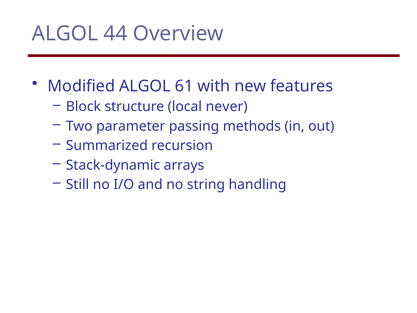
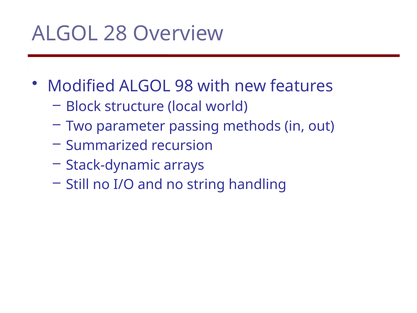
44: 44 -> 28 (115, 33)
61: 61 -> 98 (184, 86)
never: never -> world (227, 107)
